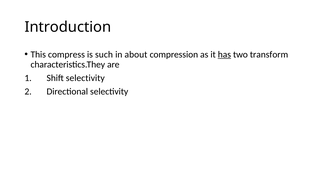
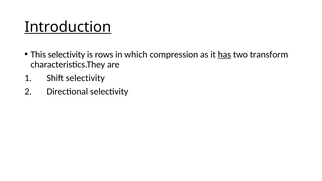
Introduction underline: none -> present (68, 27)
This compress: compress -> selectivity (67, 54)
such: such -> rows (104, 54)
about: about -> which (136, 54)
